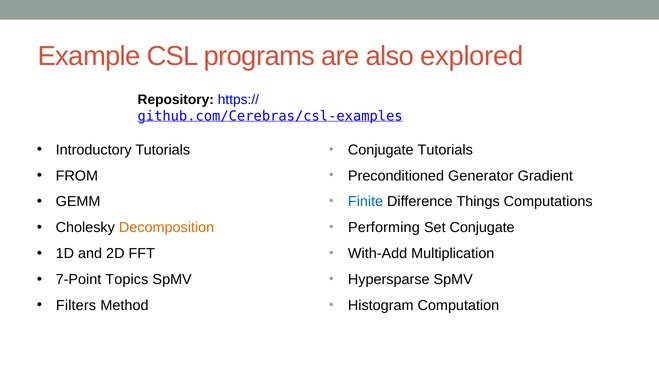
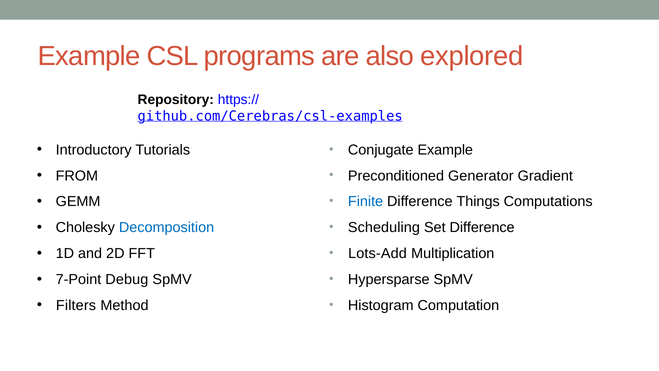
Conjugate Tutorials: Tutorials -> Example (445, 150)
Decomposition colour: orange -> blue (167, 227)
Performing: Performing -> Scheduling (384, 227)
Set Conjugate: Conjugate -> Difference (482, 227)
With-Add: With-Add -> Lots-Add (378, 253)
Topics: Topics -> Debug (127, 279)
